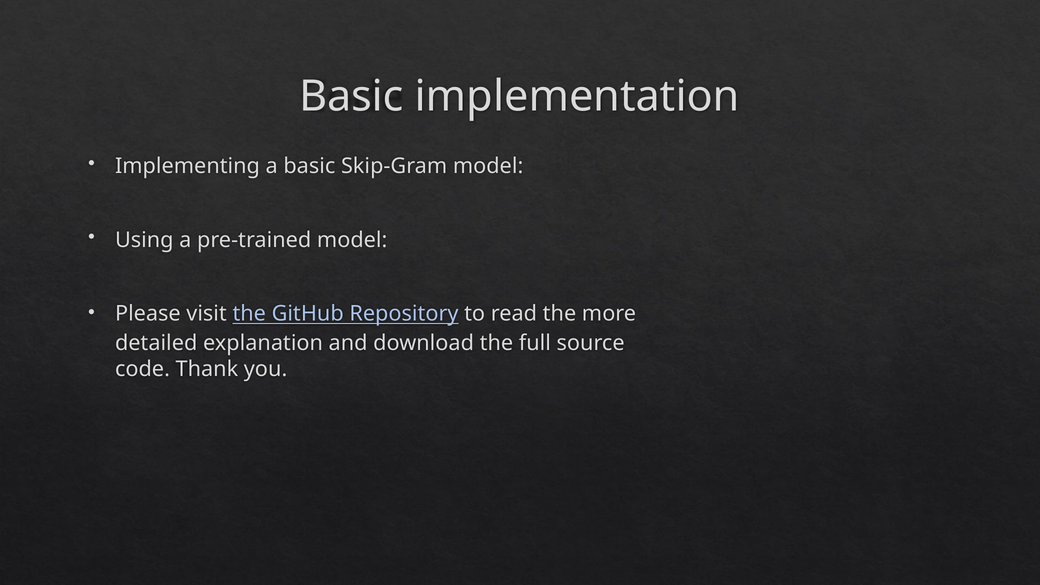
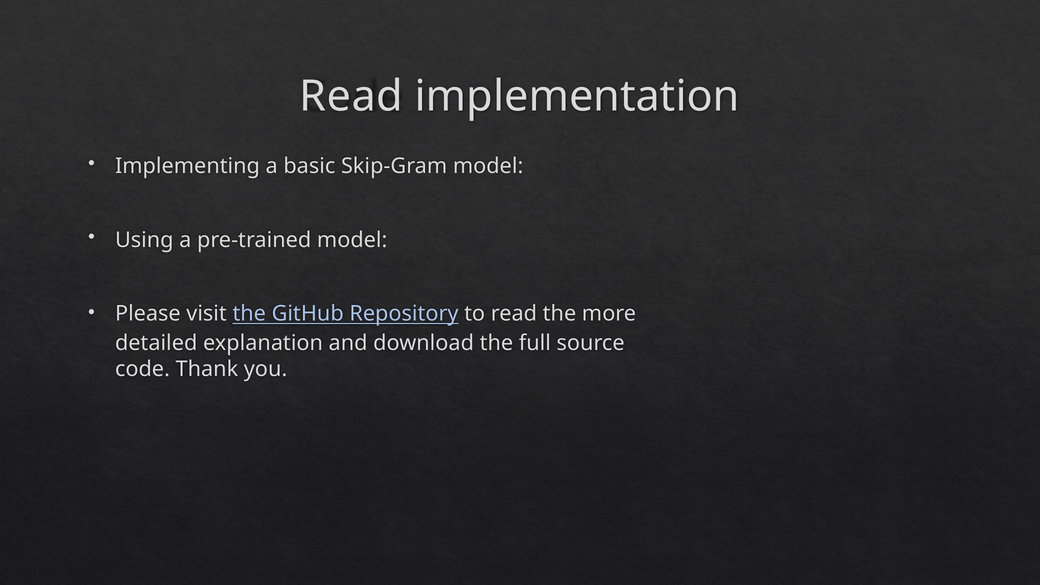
Basic: Basic -> Read (351, 96)
